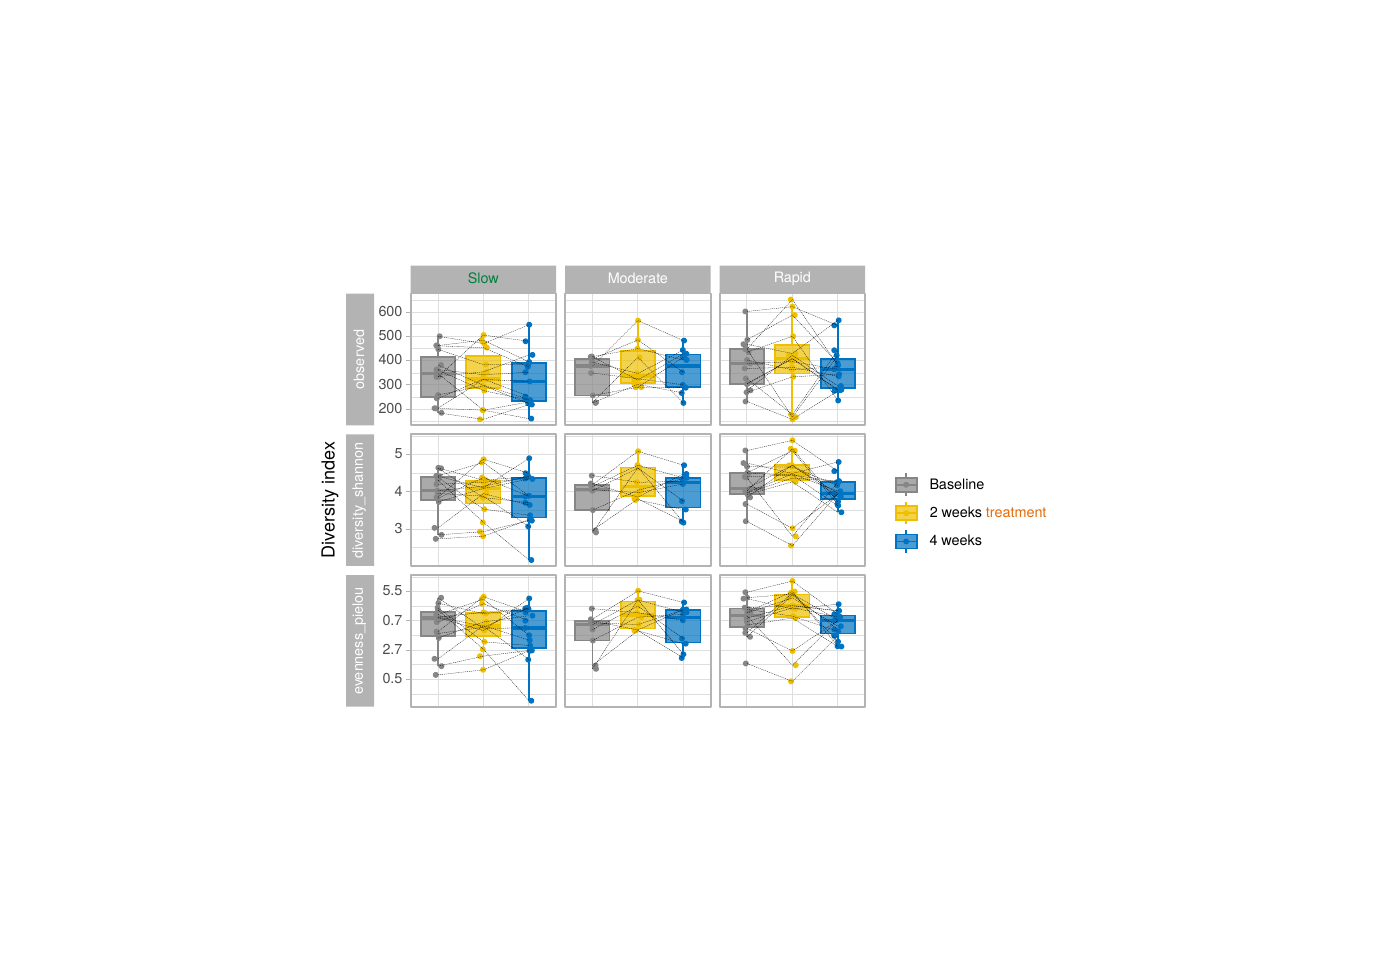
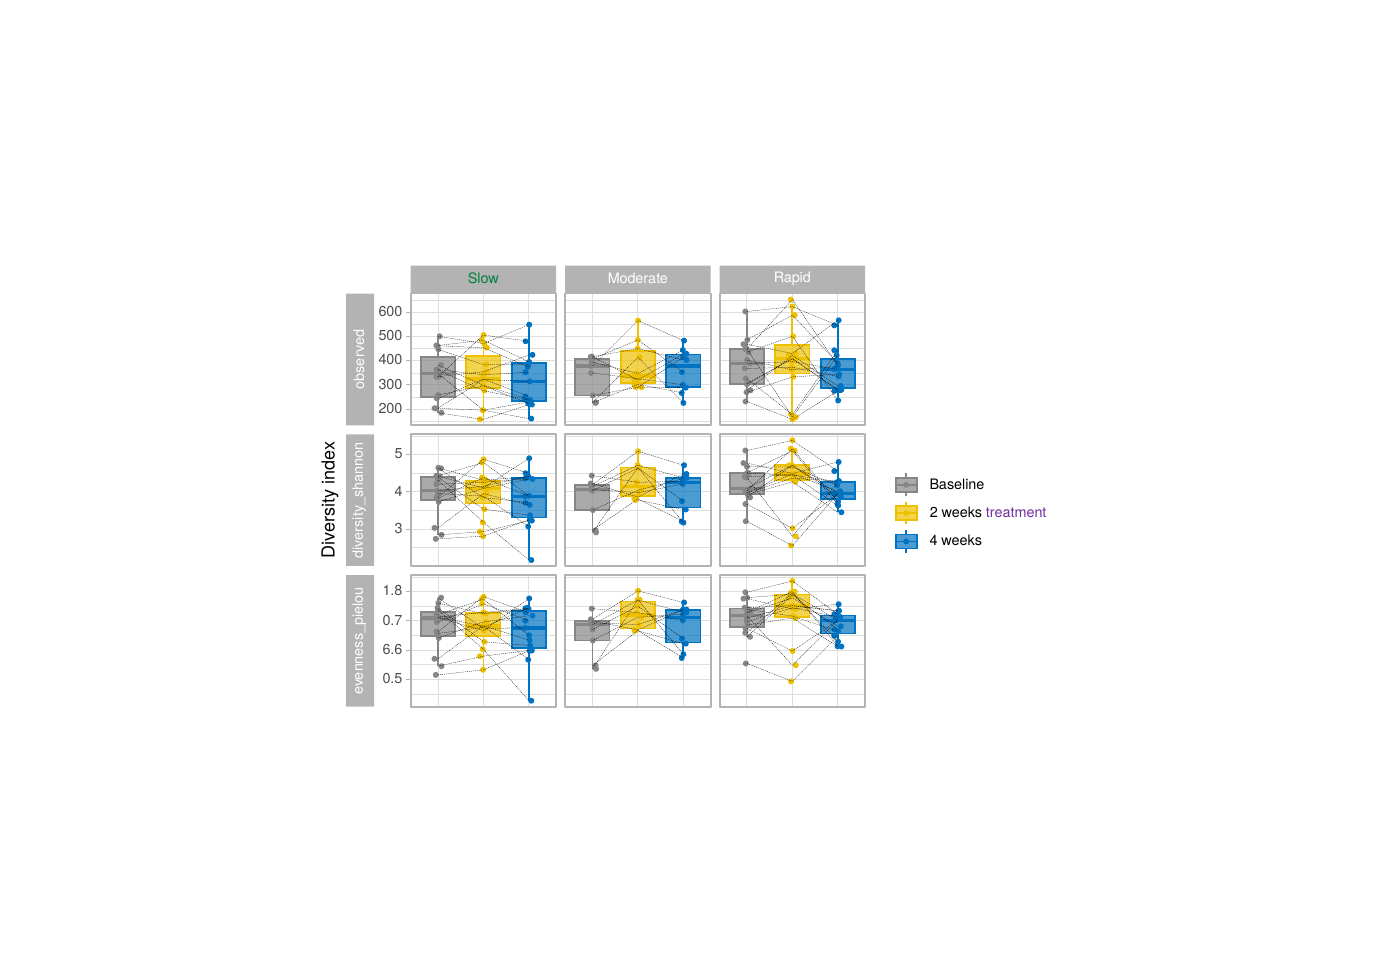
treatment colour: orange -> purple (1016, 512)
5.5: 5.5 -> 1.8 (392, 591)
2.7: 2.7 -> 6.6 (392, 649)
